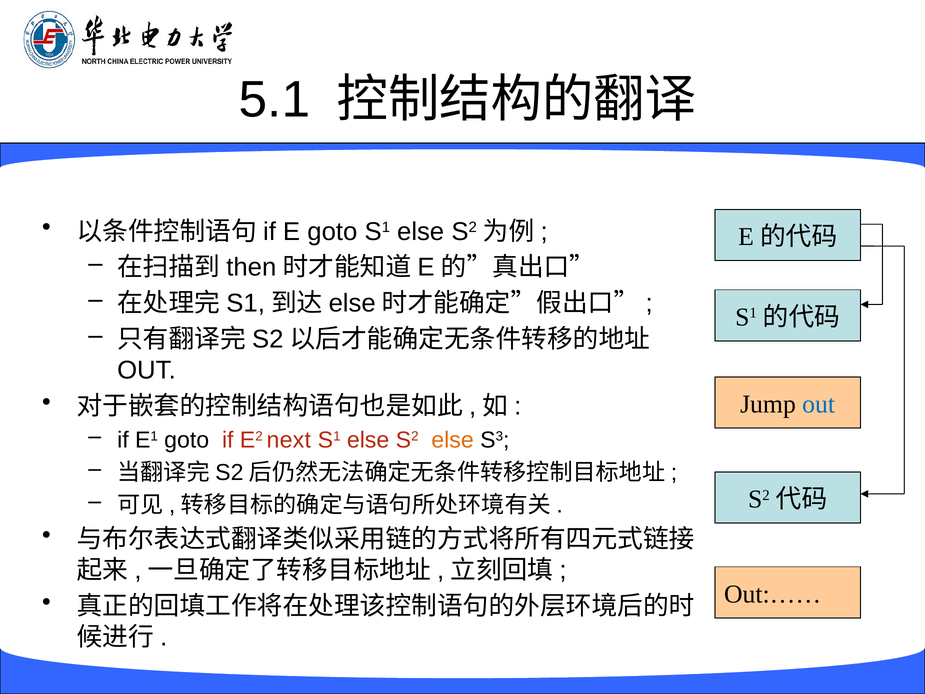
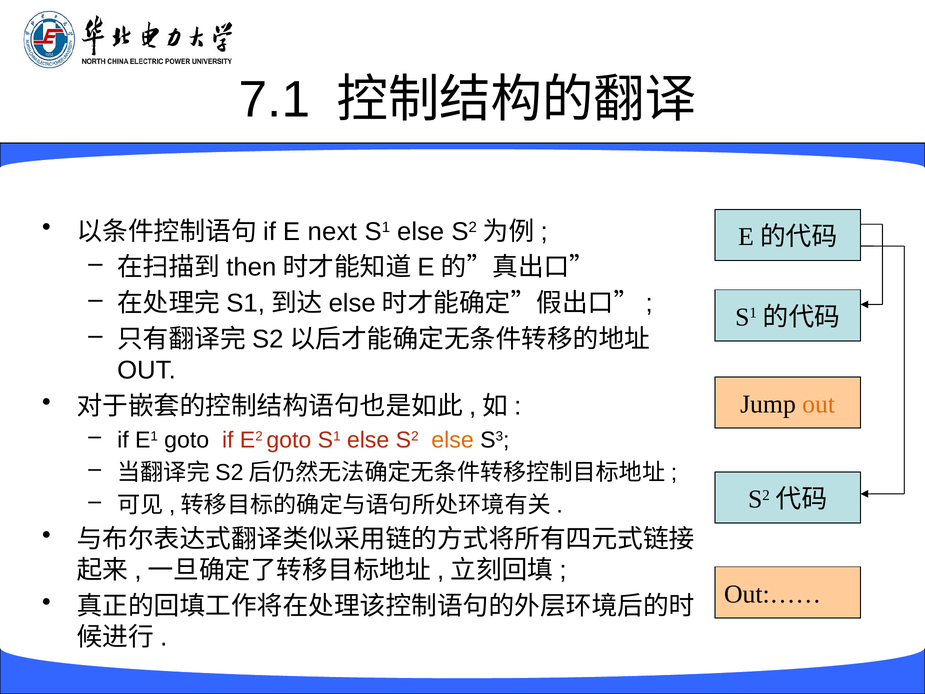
5.1: 5.1 -> 7.1 (275, 100)
E goto: goto -> next (332, 231)
out colour: blue -> orange (819, 404)
E2 next: next -> goto (289, 440)
